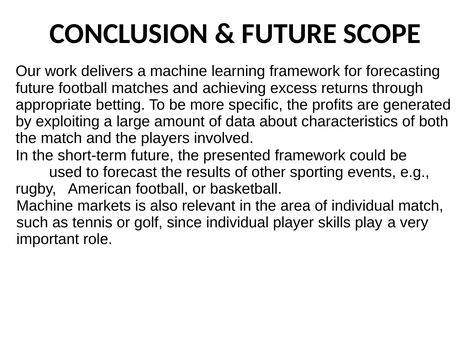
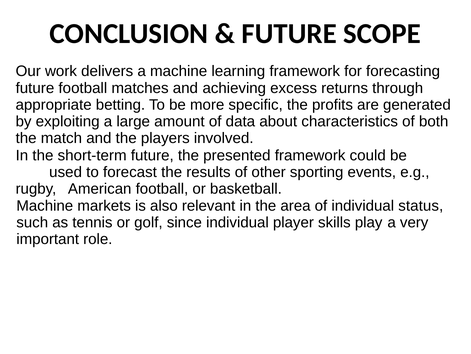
individual match: match -> status (421, 205)
